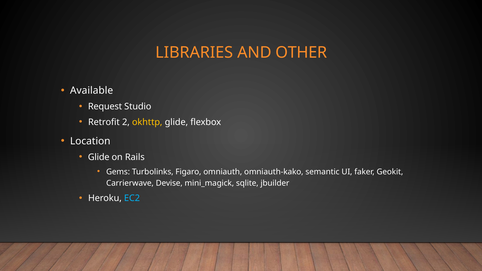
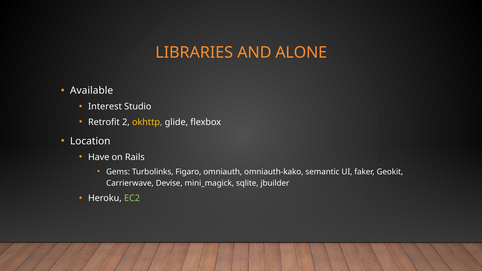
OTHER: OTHER -> ALONE (301, 52)
Request: Request -> Interest (105, 107)
Glide: Glide -> Have (99, 157)
EC2 colour: light blue -> light green (132, 198)
